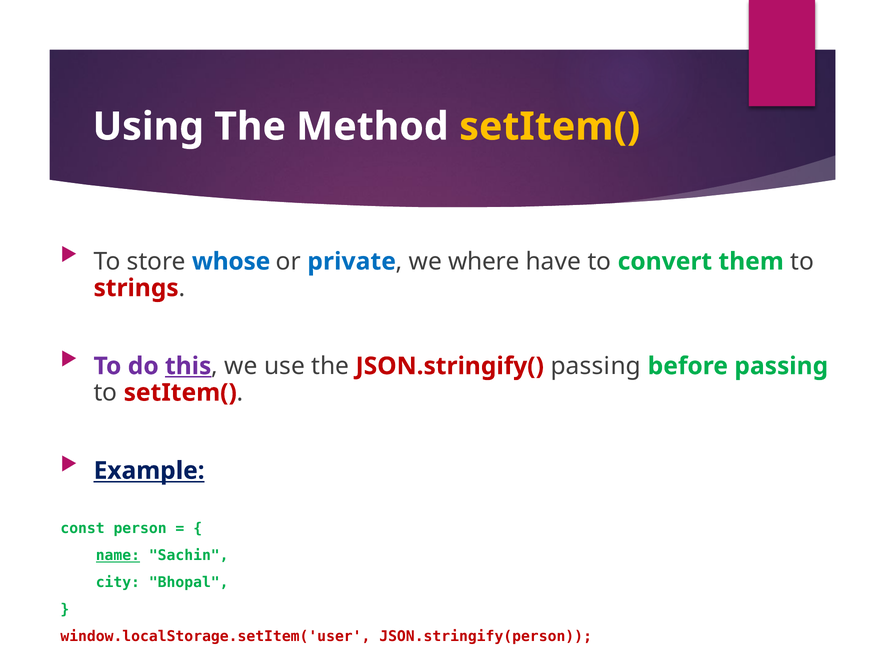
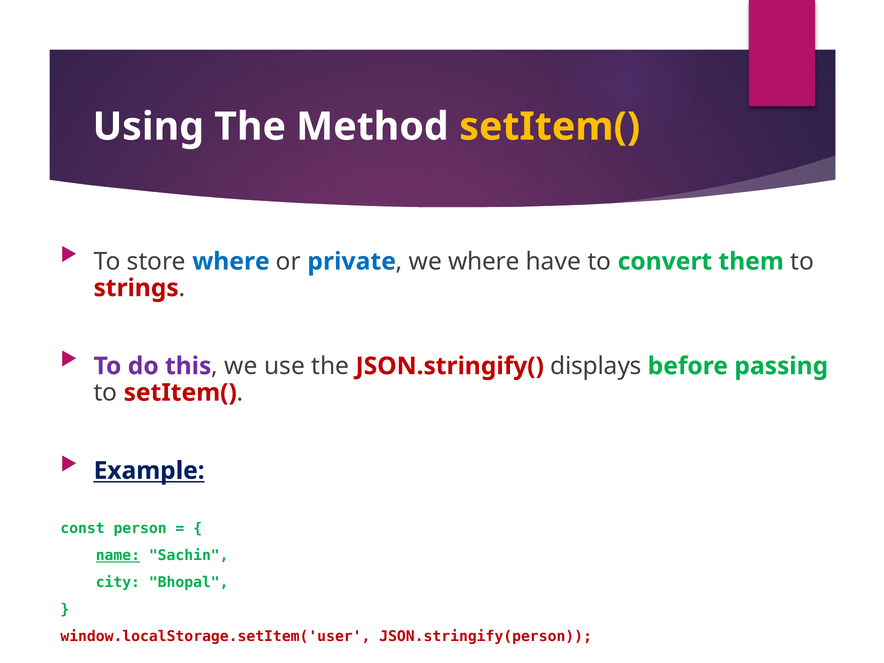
store whose: whose -> where (231, 262)
this underline: present -> none (188, 366)
JSON.stringify( passing: passing -> displays (596, 366)
